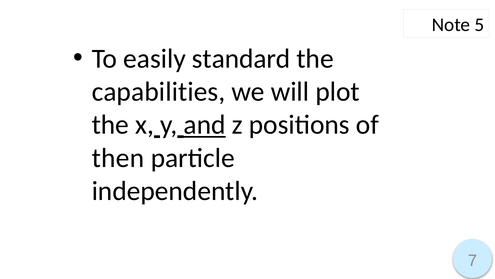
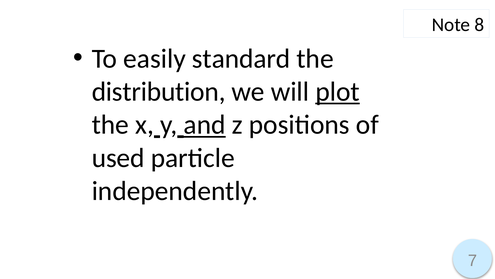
5: 5 -> 8 (479, 25)
capabilities: capabilities -> distribution (159, 92)
plot underline: none -> present (338, 92)
then: then -> used (118, 158)
